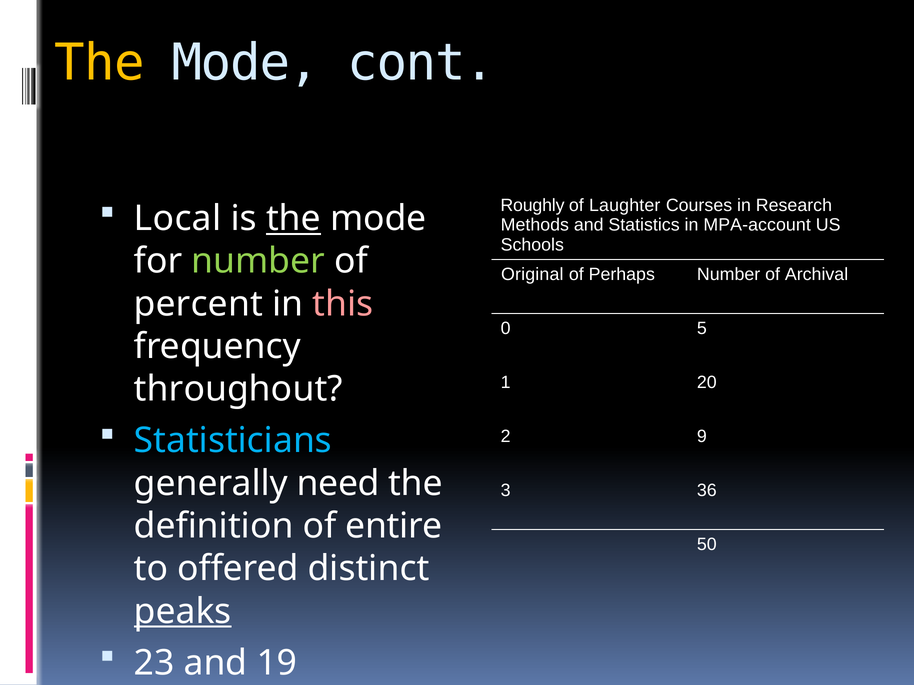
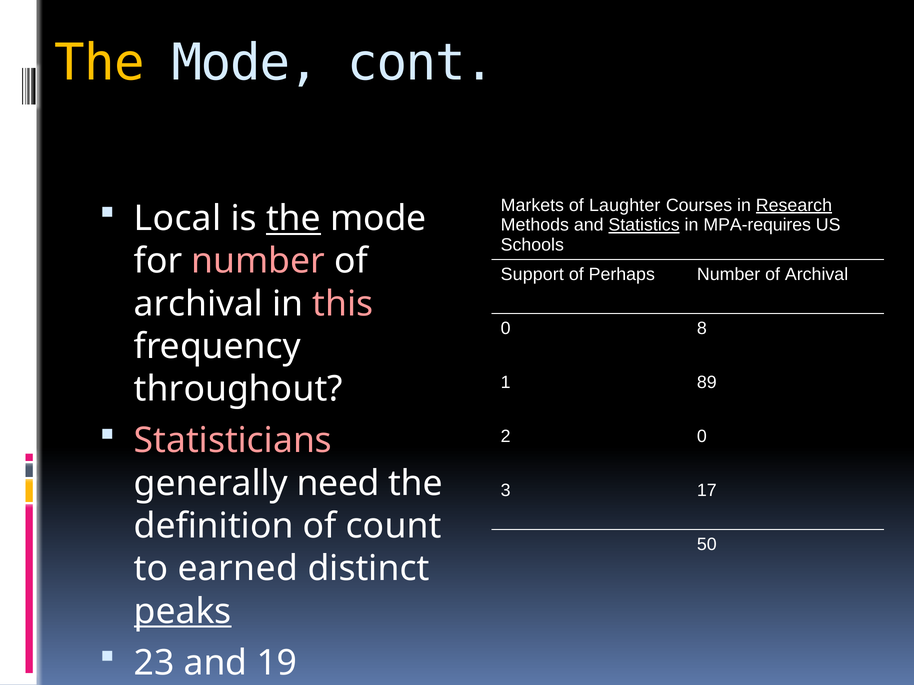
Roughly: Roughly -> Markets (532, 205)
Research underline: none -> present (794, 205)
Statistics underline: none -> present (644, 225)
MPA-account: MPA-account -> MPA-requires (757, 225)
number colour: light green -> pink (258, 261)
Original: Original -> Support (532, 274)
percent: percent -> archival (199, 304)
5: 5 -> 8 (702, 328)
20: 20 -> 89 (707, 383)
Statisticians colour: light blue -> pink (233, 441)
2 9: 9 -> 0 (702, 437)
36: 36 -> 17 (707, 491)
entire: entire -> count (394, 526)
offered: offered -> earned (238, 569)
